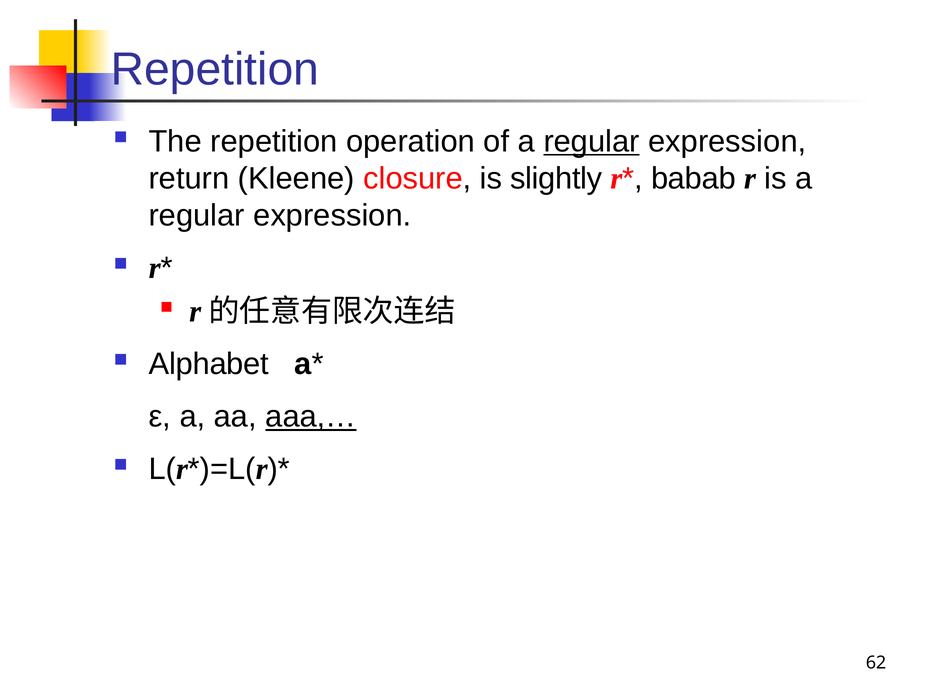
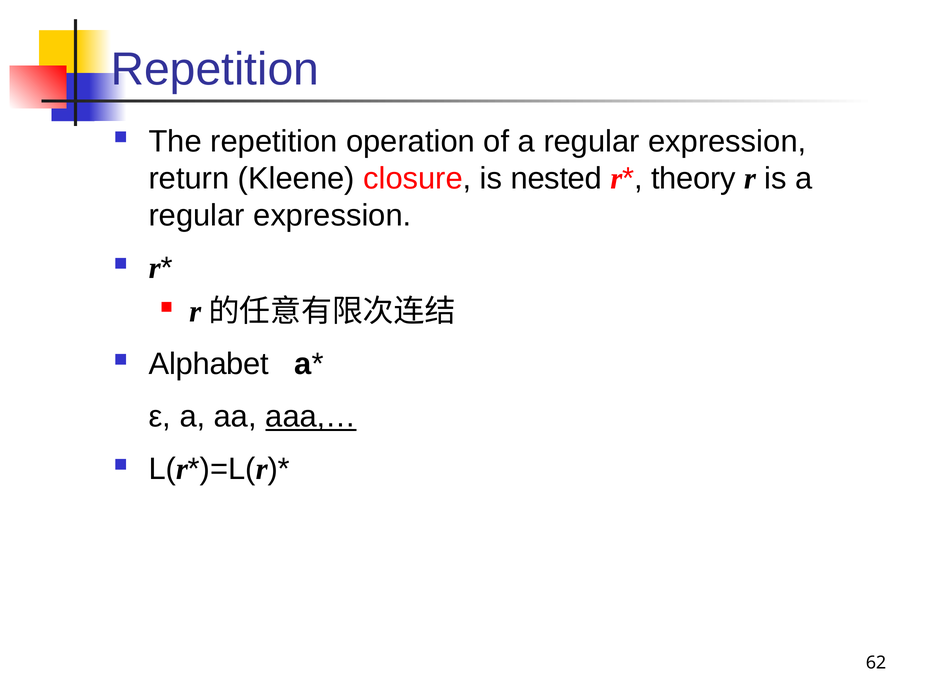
regular underline: present -> none (592, 141)
slightly: slightly -> nested (556, 178)
babab: babab -> theory (693, 178)
